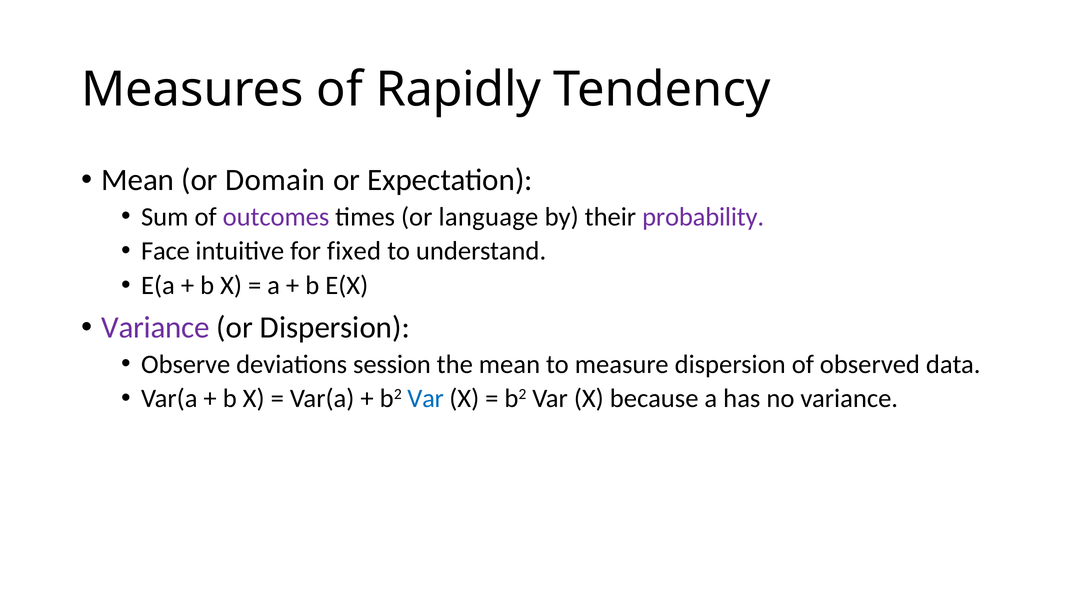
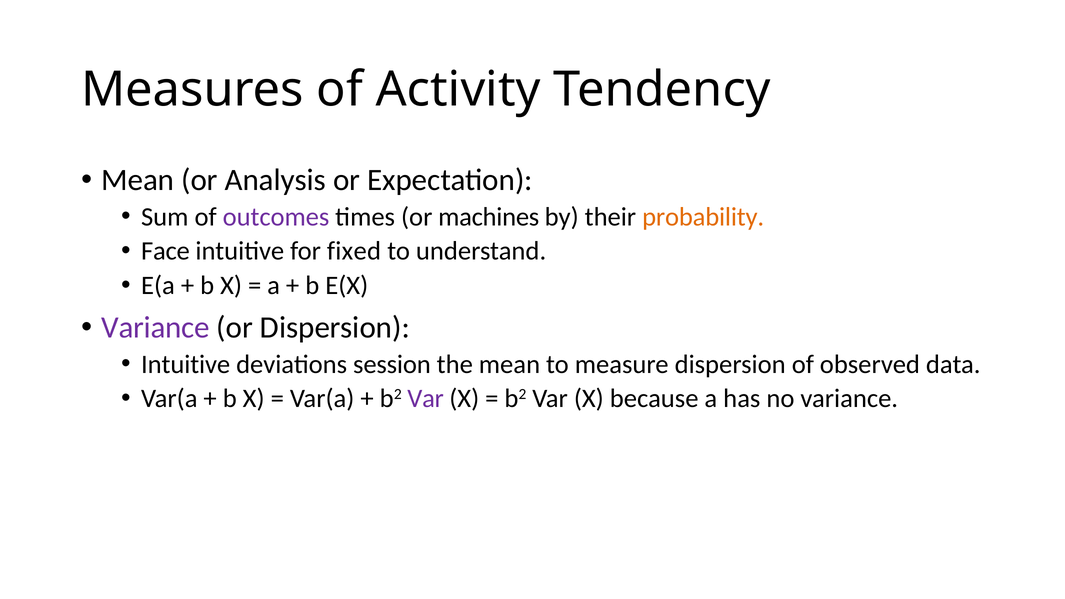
Rapidly: Rapidly -> Activity (458, 89)
Domain: Domain -> Analysis (275, 180)
language: language -> machines (489, 217)
probability colour: purple -> orange (703, 217)
Observe: Observe -> Intuitive (186, 364)
Var colour: blue -> purple (426, 399)
